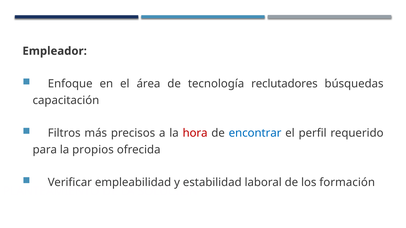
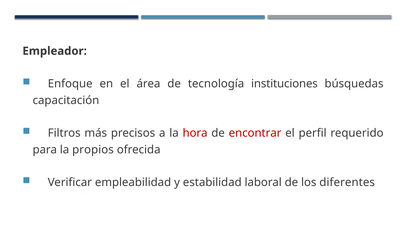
reclutadores: reclutadores -> instituciones (284, 84)
encontrar colour: blue -> red (255, 133)
formación: formación -> diferentes (347, 183)
